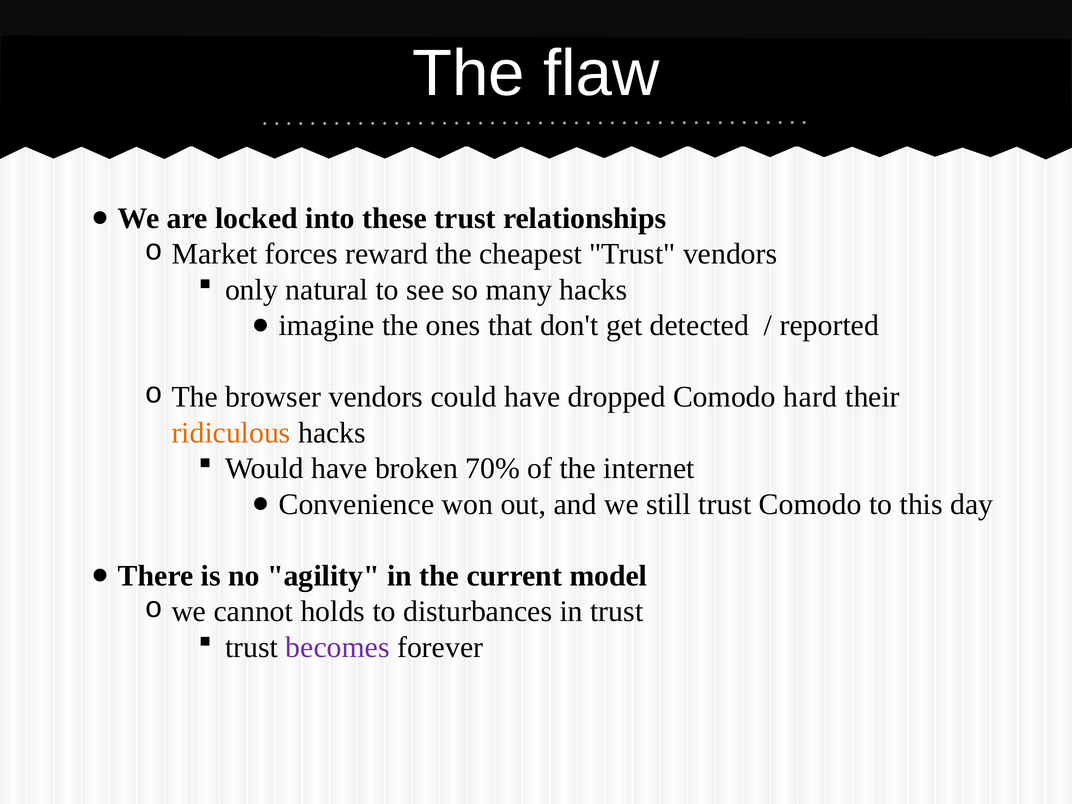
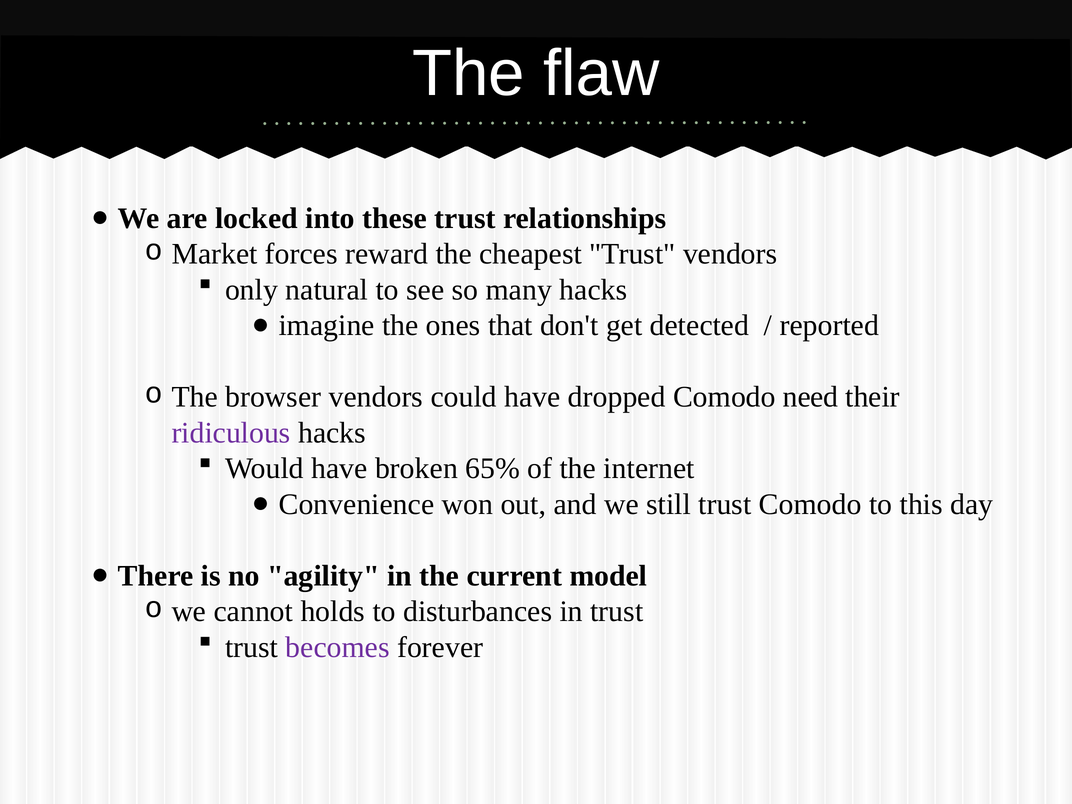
hard: hard -> need (811, 397)
ridiculous colour: orange -> purple (231, 433)
70%: 70% -> 65% (493, 469)
